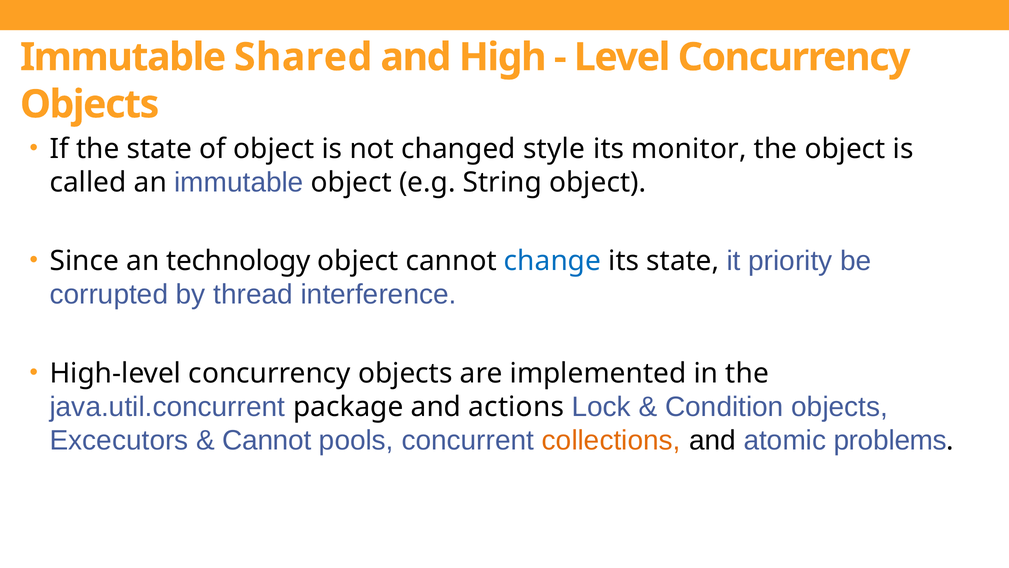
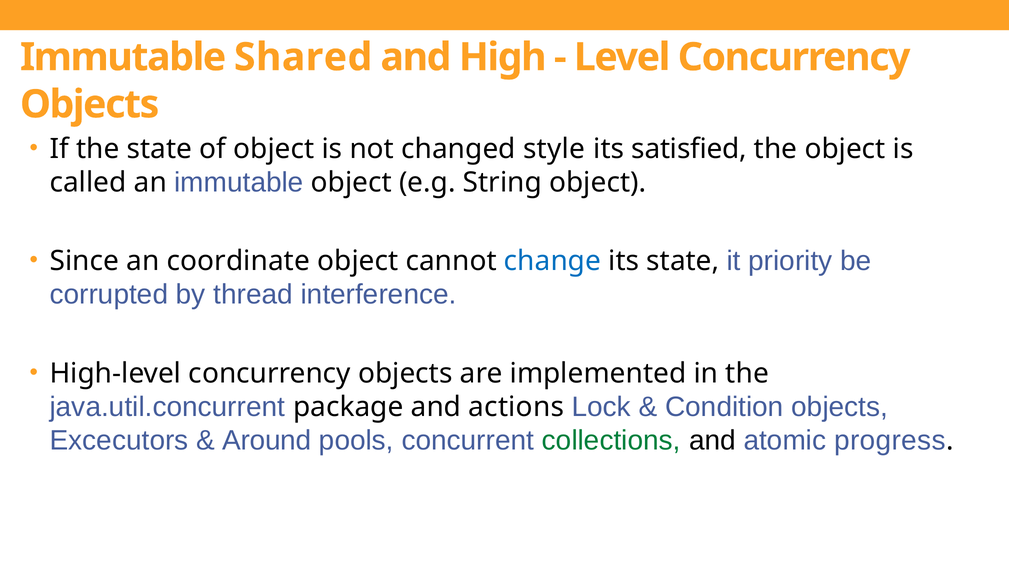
monitor: monitor -> satisfied (689, 149)
technology: technology -> coordinate (238, 261)
Cannot: Cannot -> Around (267, 440)
collections colour: orange -> green (611, 440)
problems: problems -> progress (890, 440)
